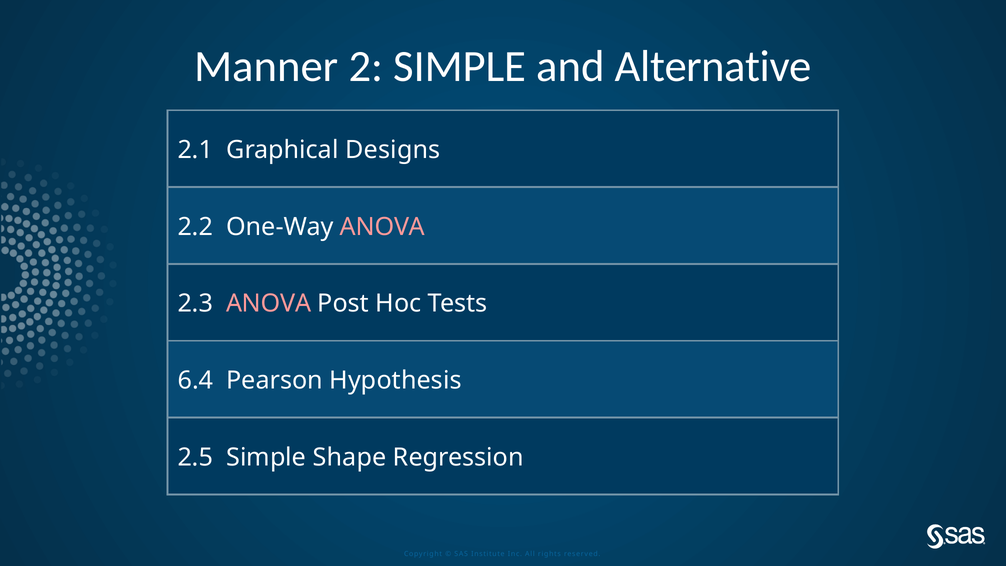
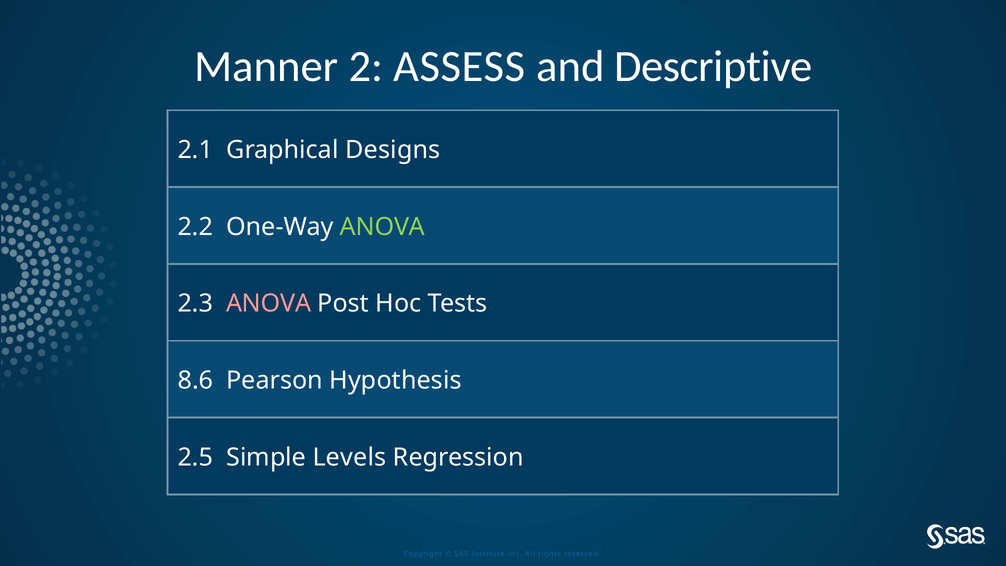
2 SIMPLE: SIMPLE -> ASSESS (459, 67)
Alternative: Alternative -> Descriptive (713, 67)
ANOVA colour: pink -> light green (382, 227)
6.4: 6.4 -> 8.6 (195, 380)
Shape: Shape -> Levels (349, 457)
